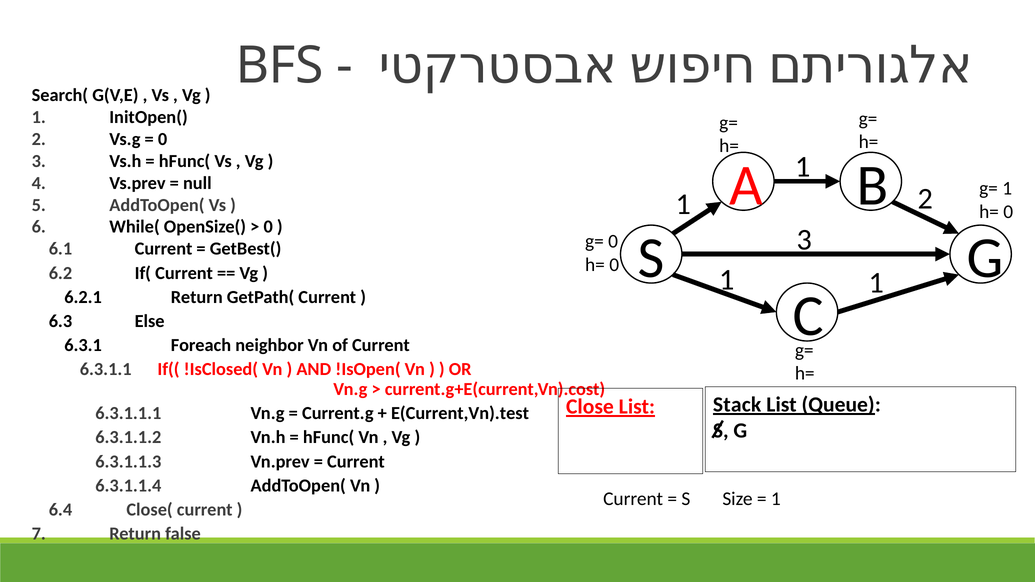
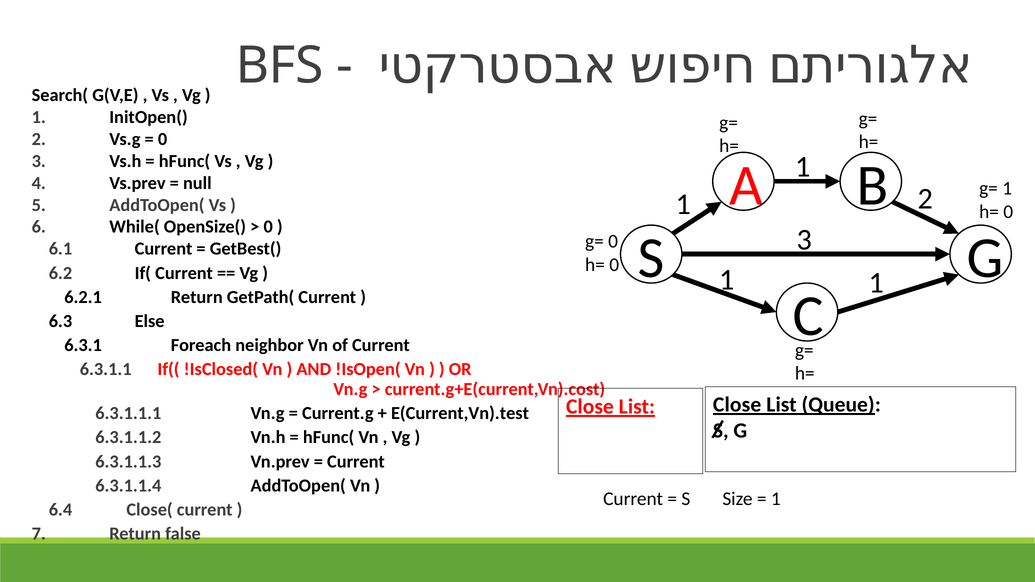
Stack: Stack -> Close (737, 405)
